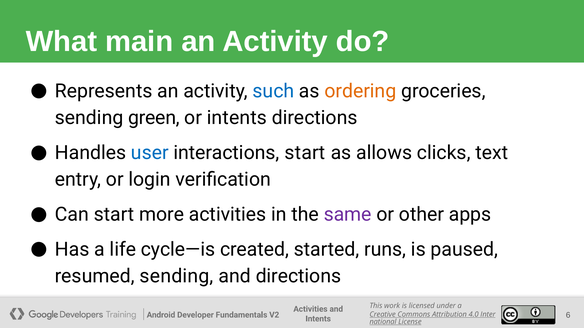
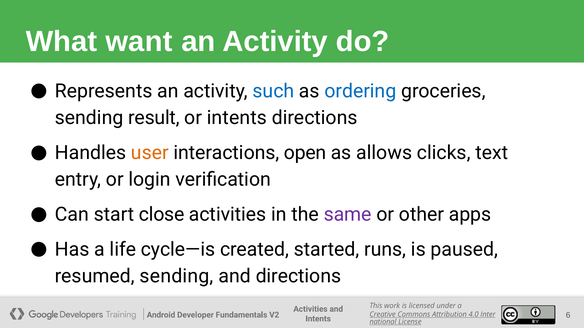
main: main -> want (139, 42)
ordering colour: orange -> blue (360, 91)
green: green -> result (154, 118)
user colour: blue -> orange (150, 153)
interactions start: start -> open (305, 153)
more: more -> close (162, 215)
